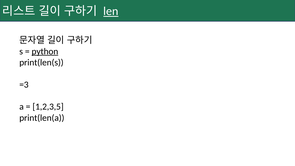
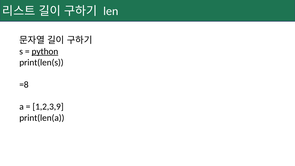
len underline: present -> none (111, 11)
=3: =3 -> =8 (24, 85)
1,2,3,5: 1,2,3,5 -> 1,2,3,9 (48, 107)
